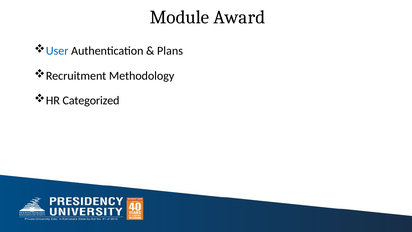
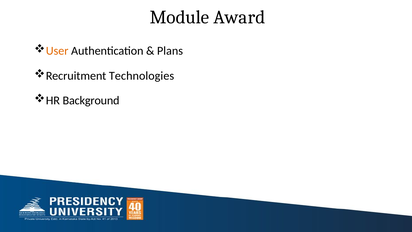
User colour: blue -> orange (57, 51)
Methodology: Methodology -> Technologies (142, 76)
Categorized: Categorized -> Background (91, 100)
